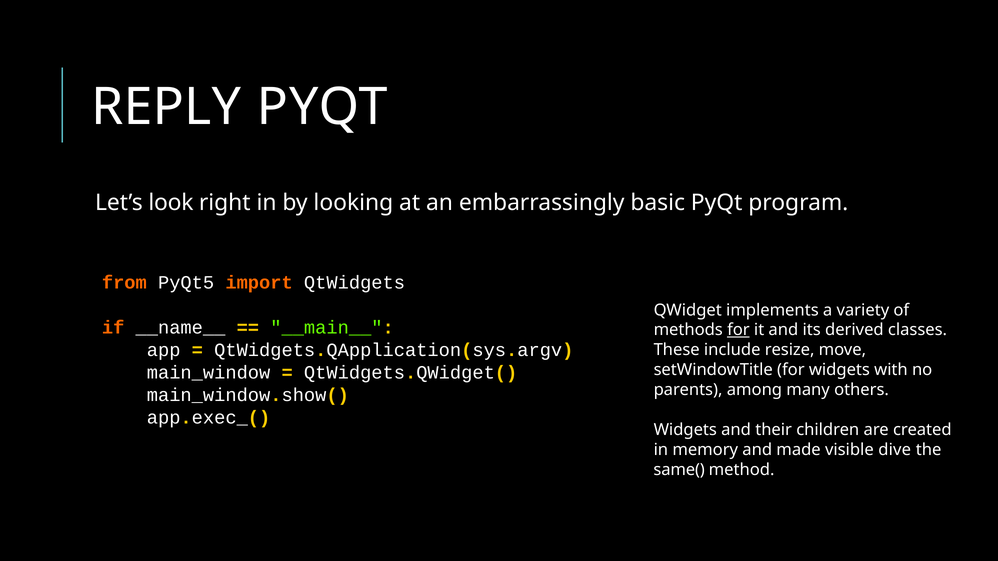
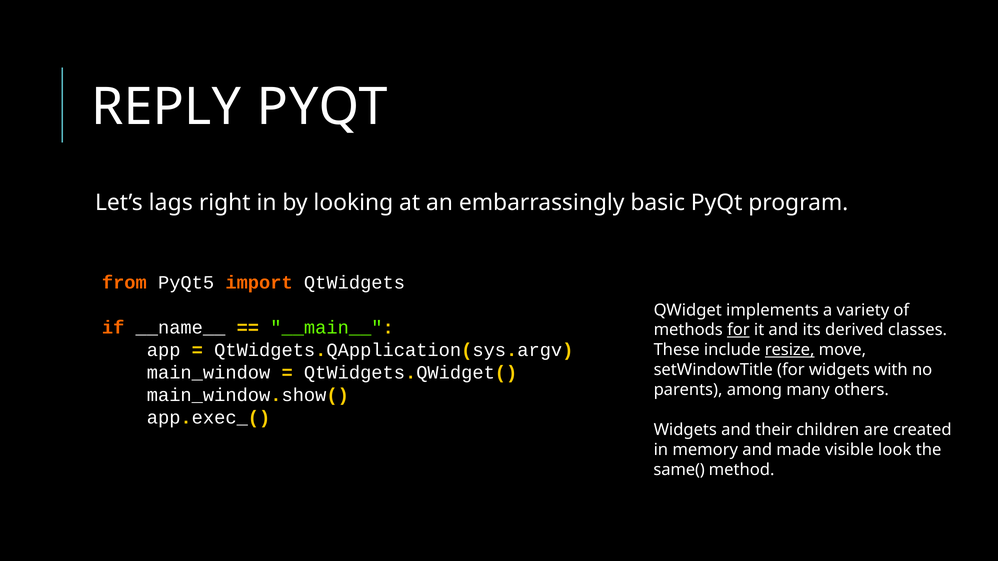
look: look -> lags (171, 203)
resize underline: none -> present (790, 350)
dive: dive -> look (895, 450)
